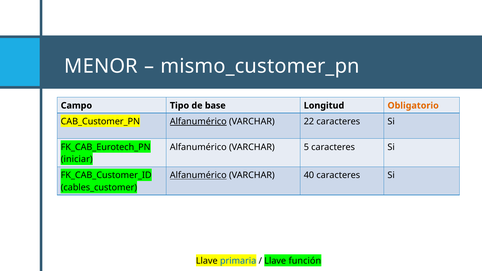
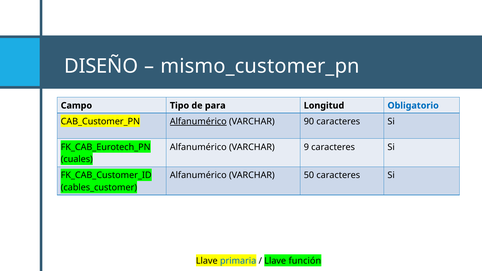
MENOR: MENOR -> DISEÑO (101, 66)
base: base -> para (215, 106)
Obligatorio colour: orange -> blue (413, 106)
22: 22 -> 90 (309, 122)
5: 5 -> 9 (306, 147)
iniciar: iniciar -> cuales (77, 159)
Alfanumérico underline: present -> none (198, 175)
40: 40 -> 50 (309, 175)
